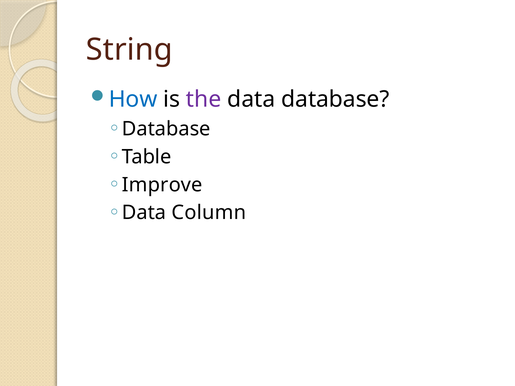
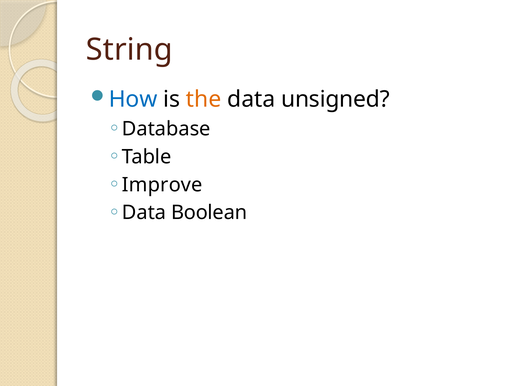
the colour: purple -> orange (204, 99)
data database: database -> unsigned (335, 99)
Column: Column -> Boolean (209, 213)
